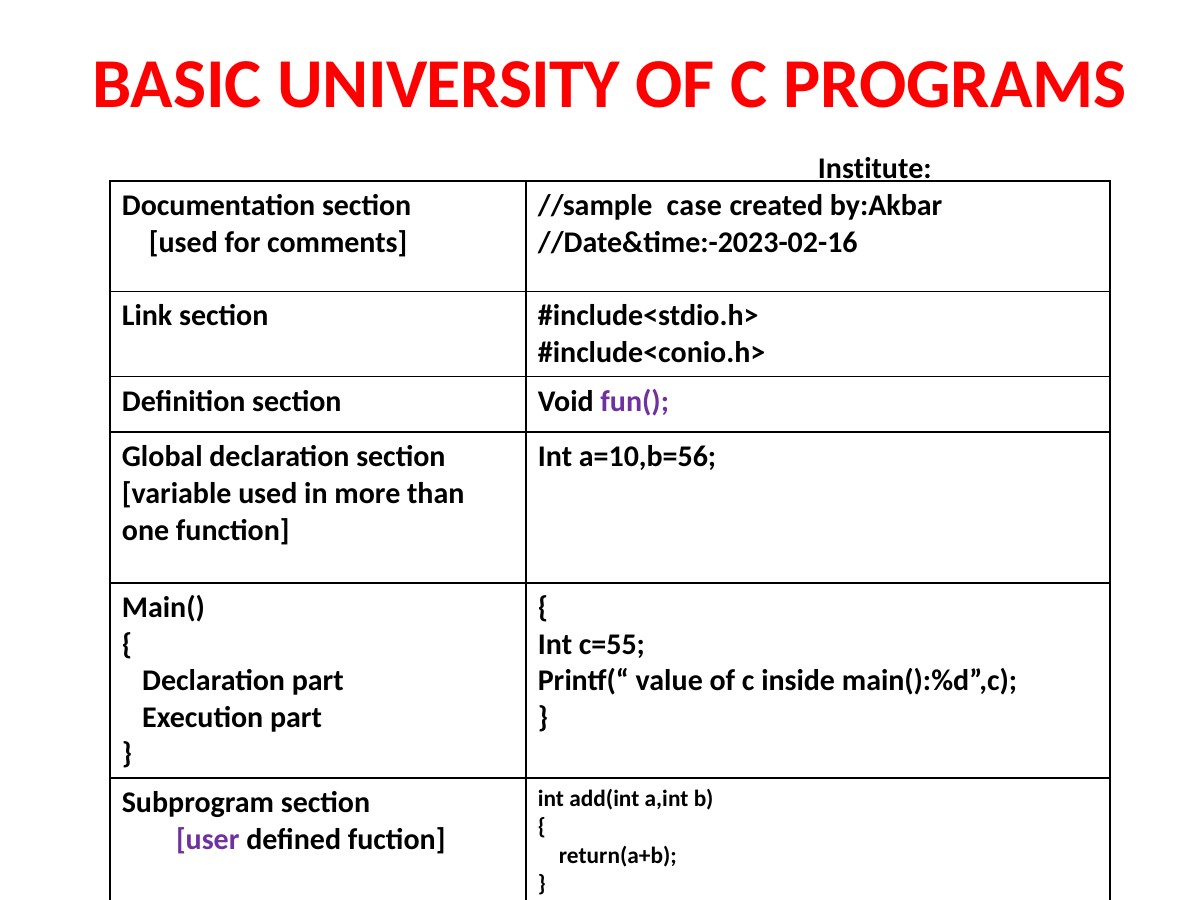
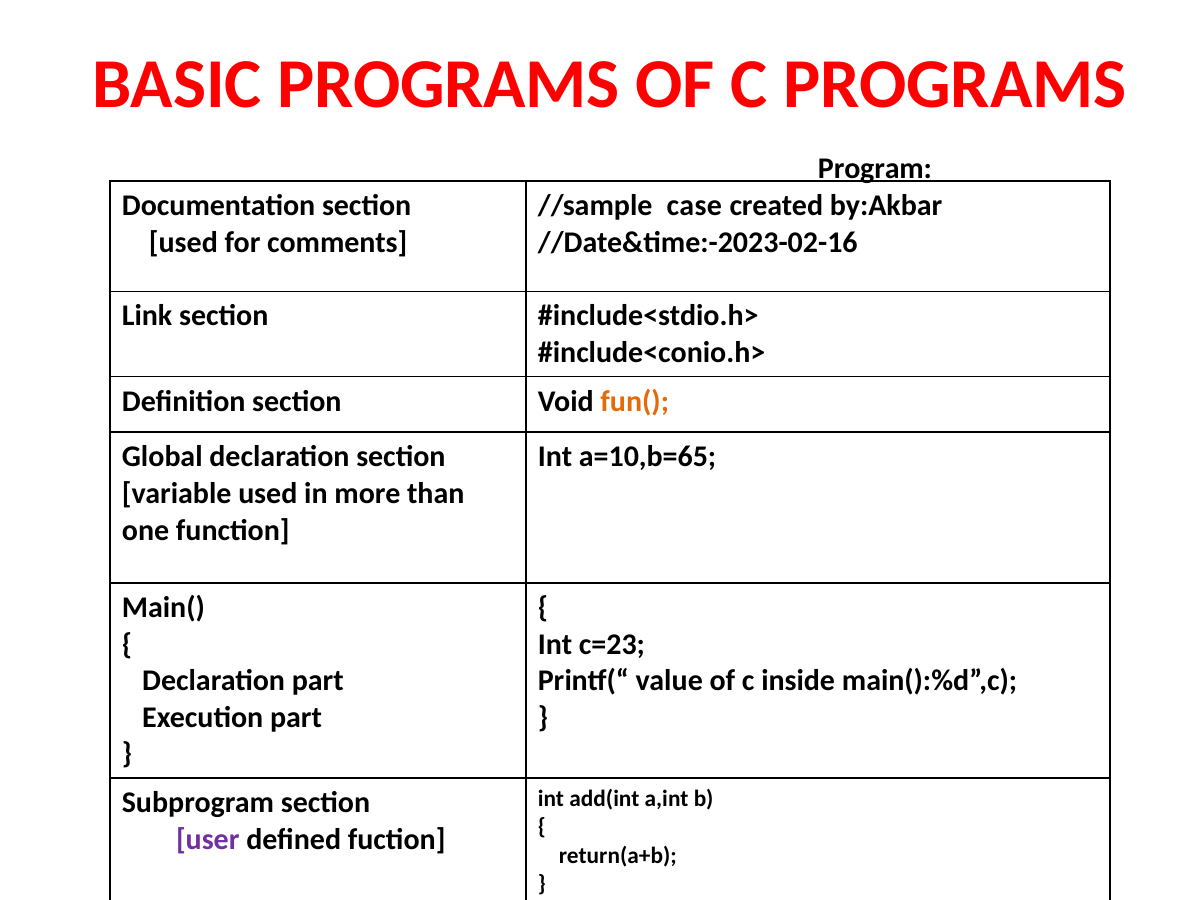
BASIC UNIVERSITY: UNIVERSITY -> PROGRAMS (449, 85)
Institute: Institute -> Program (875, 169)
fun( colour: purple -> orange (635, 401)
a=10,b=56: a=10,b=56 -> a=10,b=65 (648, 457)
c=55: c=55 -> c=23 (612, 644)
